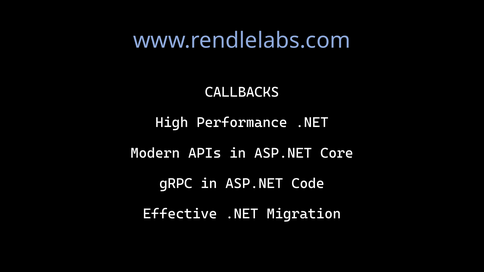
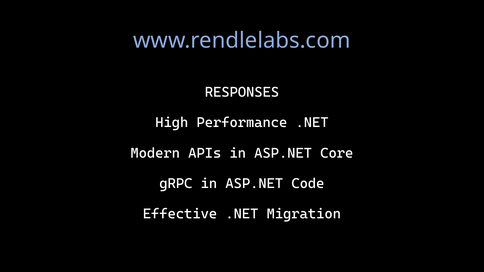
CALLBACKS: CALLBACKS -> RESPONSES (242, 92)
